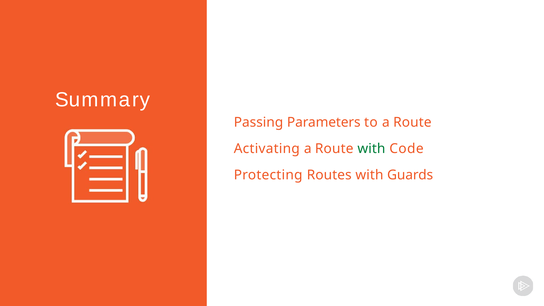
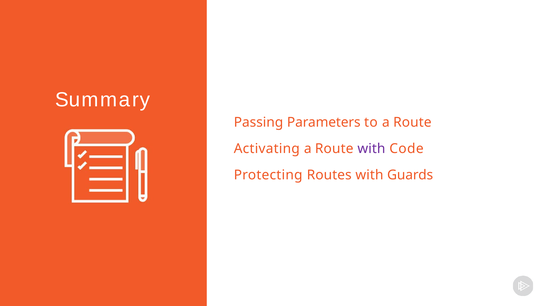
with colour: green -> purple (371, 149)
